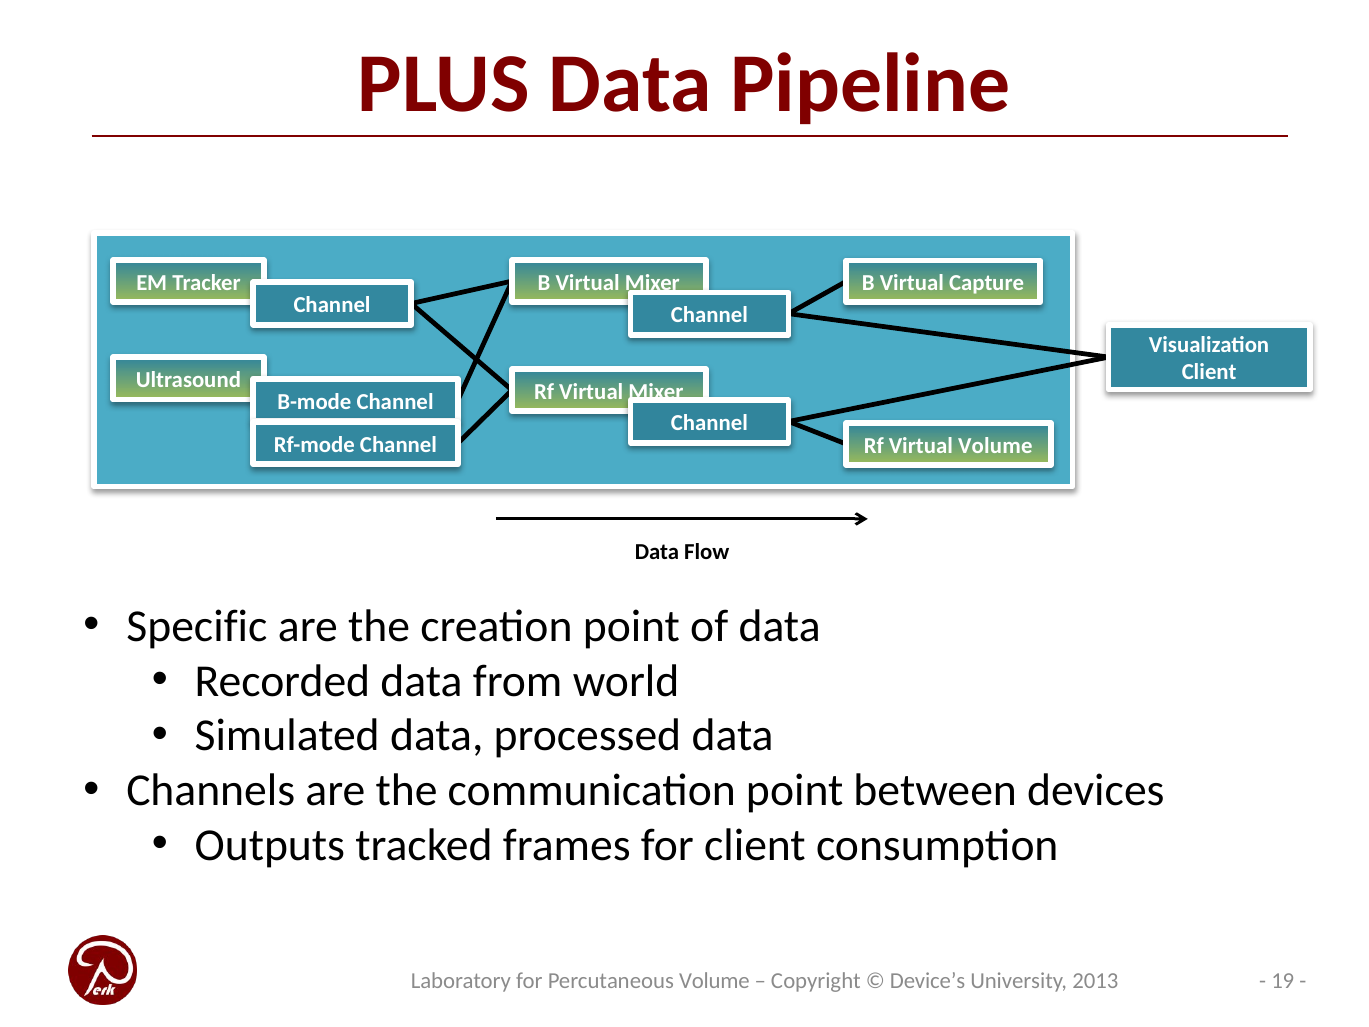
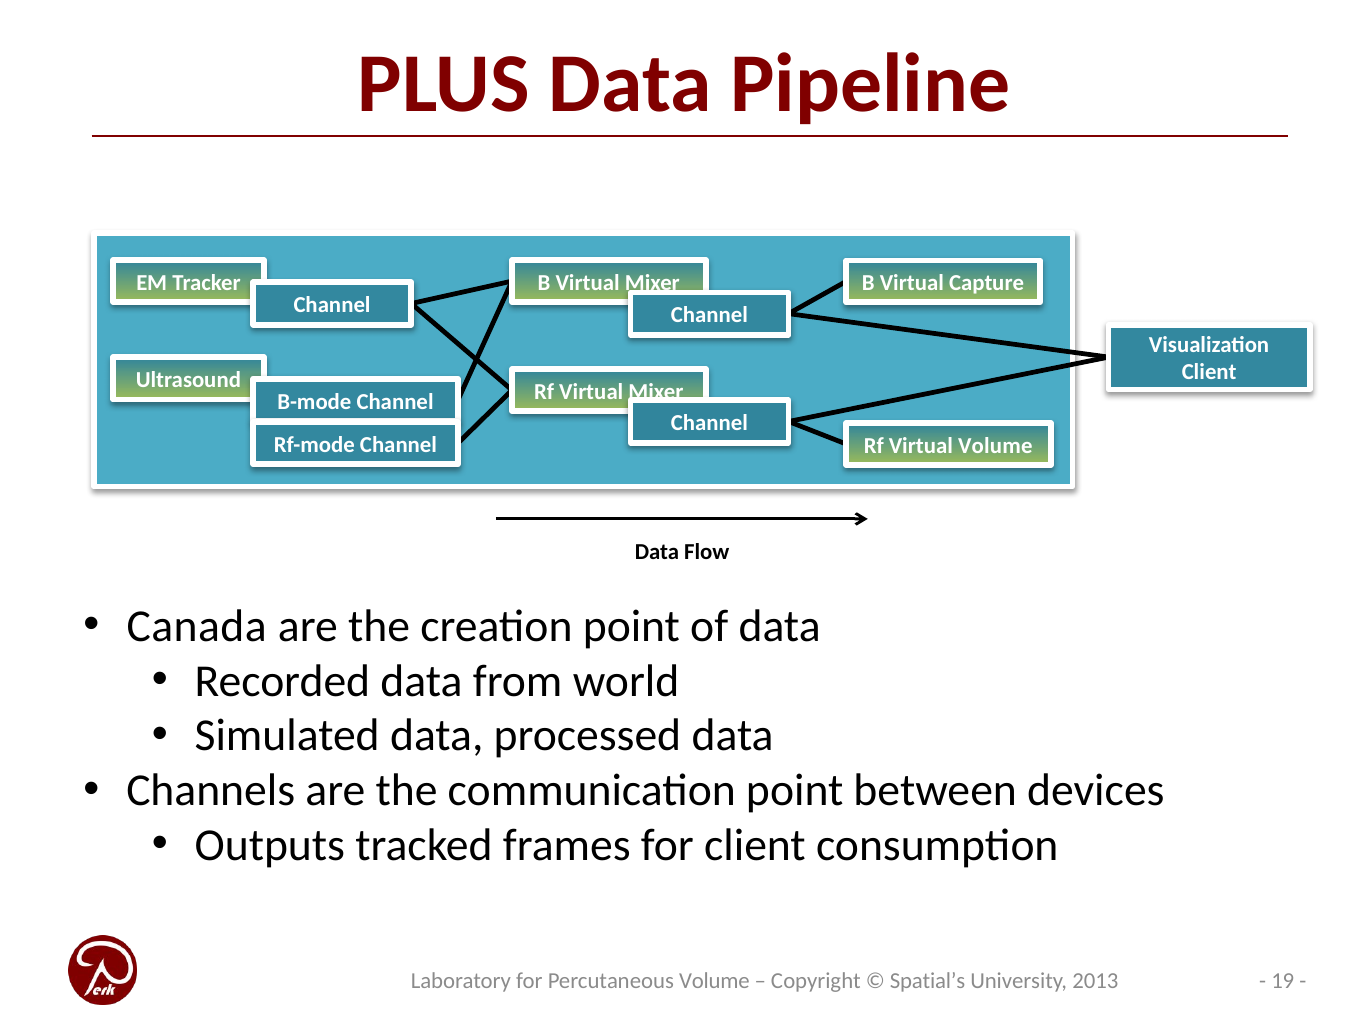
Specific: Specific -> Canada (197, 626)
Device’s: Device’s -> Spatial’s (928, 981)
